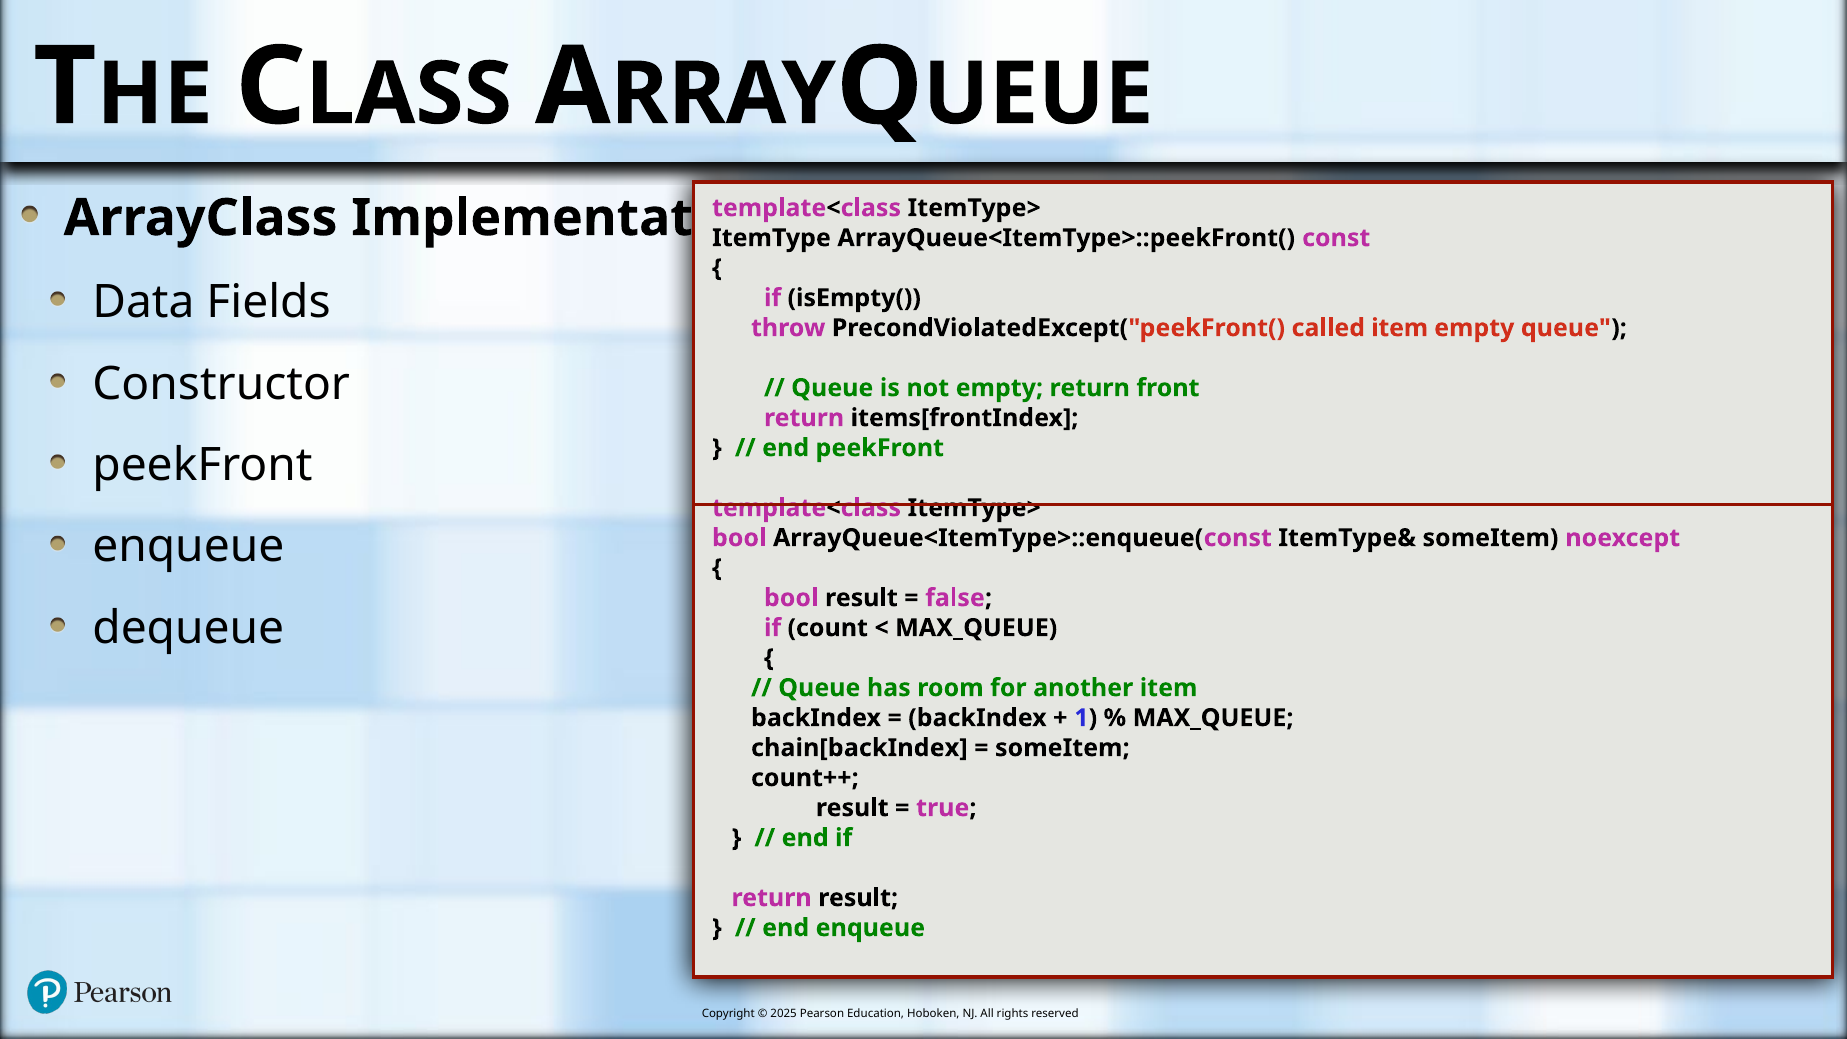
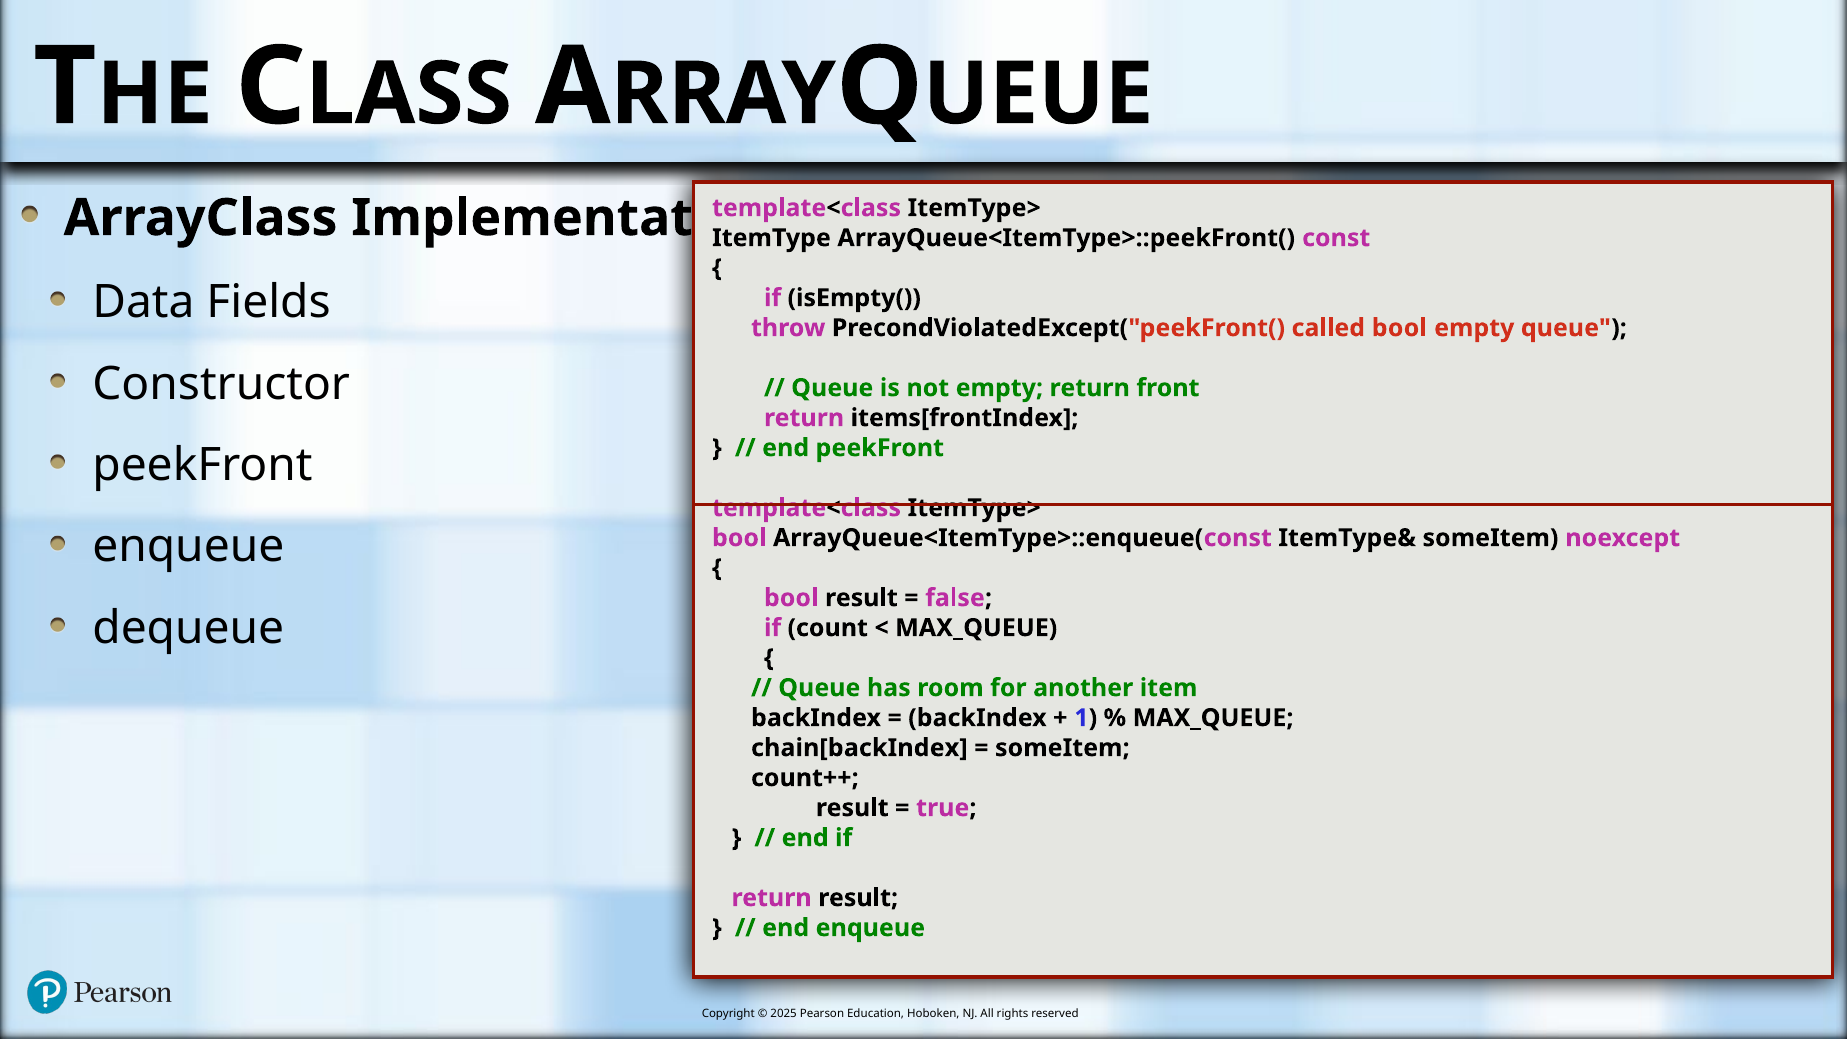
called item: item -> bool (1399, 328)
